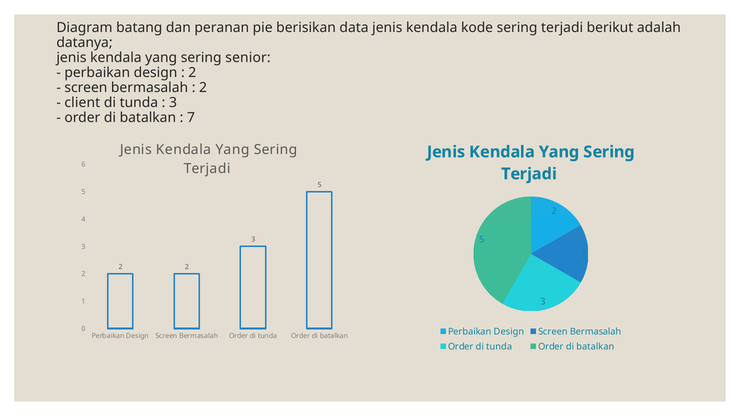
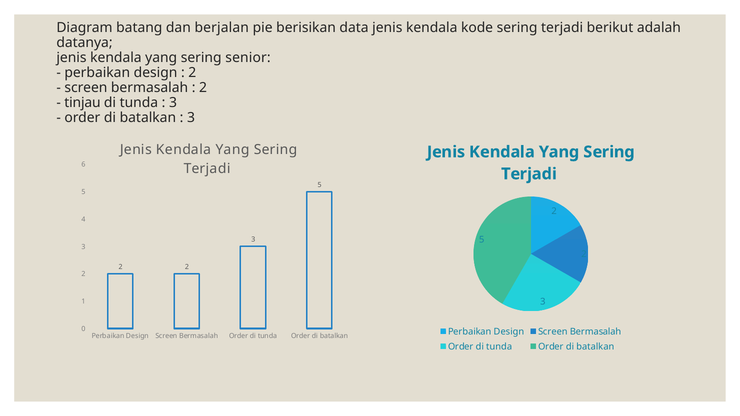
peranan: peranan -> berjalan (222, 28)
client: client -> tinjau (82, 103)
7: 7 -> 3 (191, 118)
